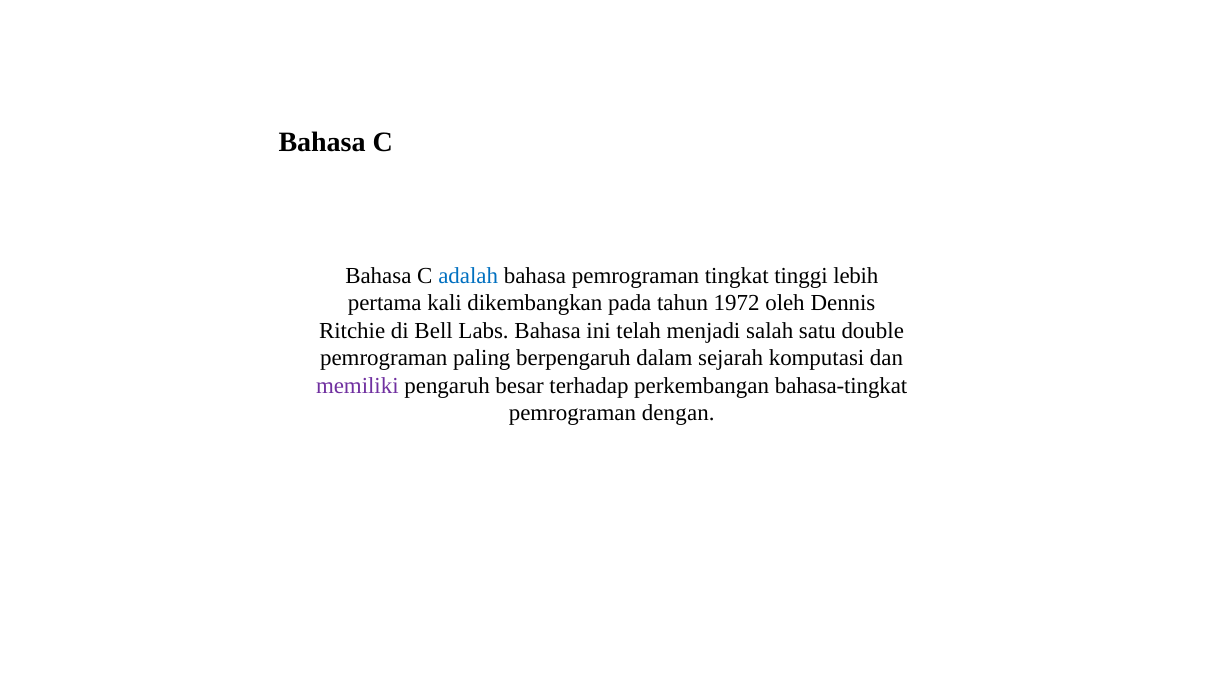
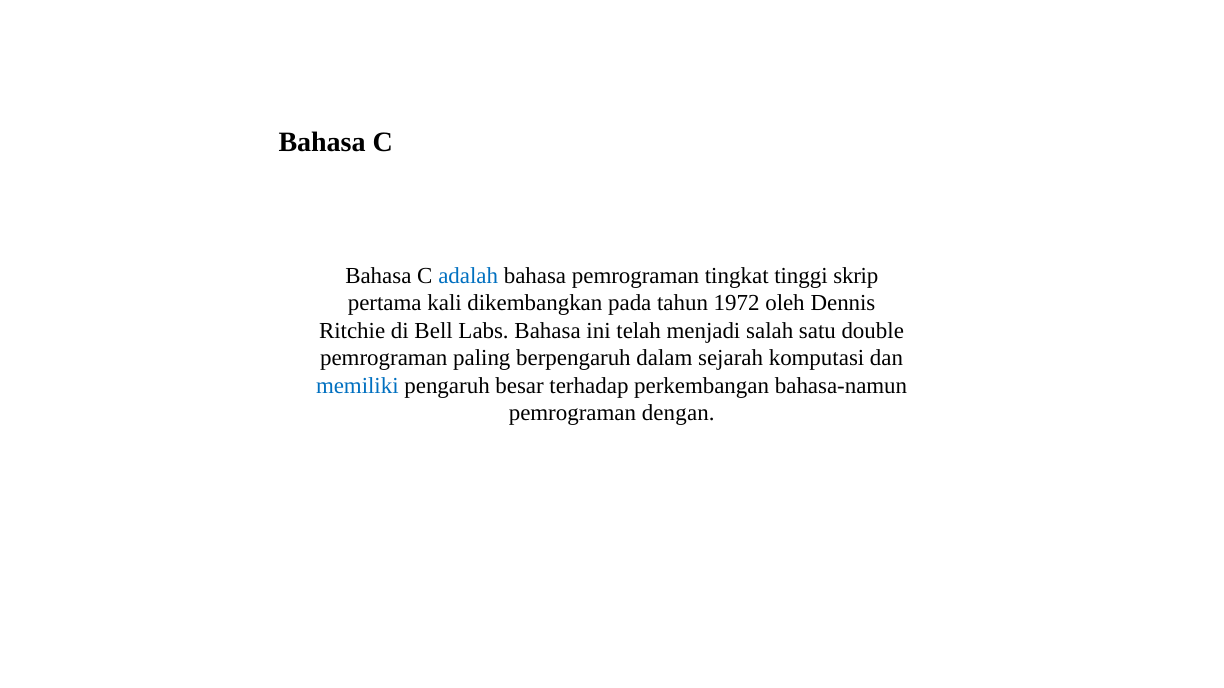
lebih: lebih -> skrip (856, 276)
memiliki colour: purple -> blue (357, 386)
bahasa-tingkat: bahasa-tingkat -> bahasa-namun (841, 386)
